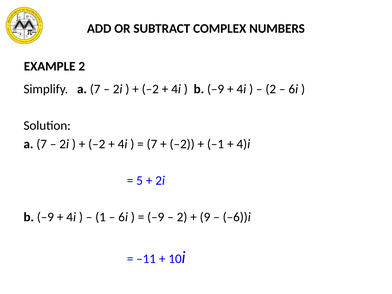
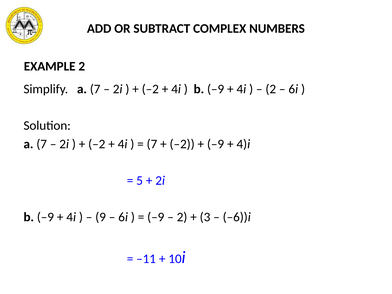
–1: –1 -> –9 (216, 144)
1: 1 -> 9 (101, 217)
9: 9 -> 3 (205, 217)
